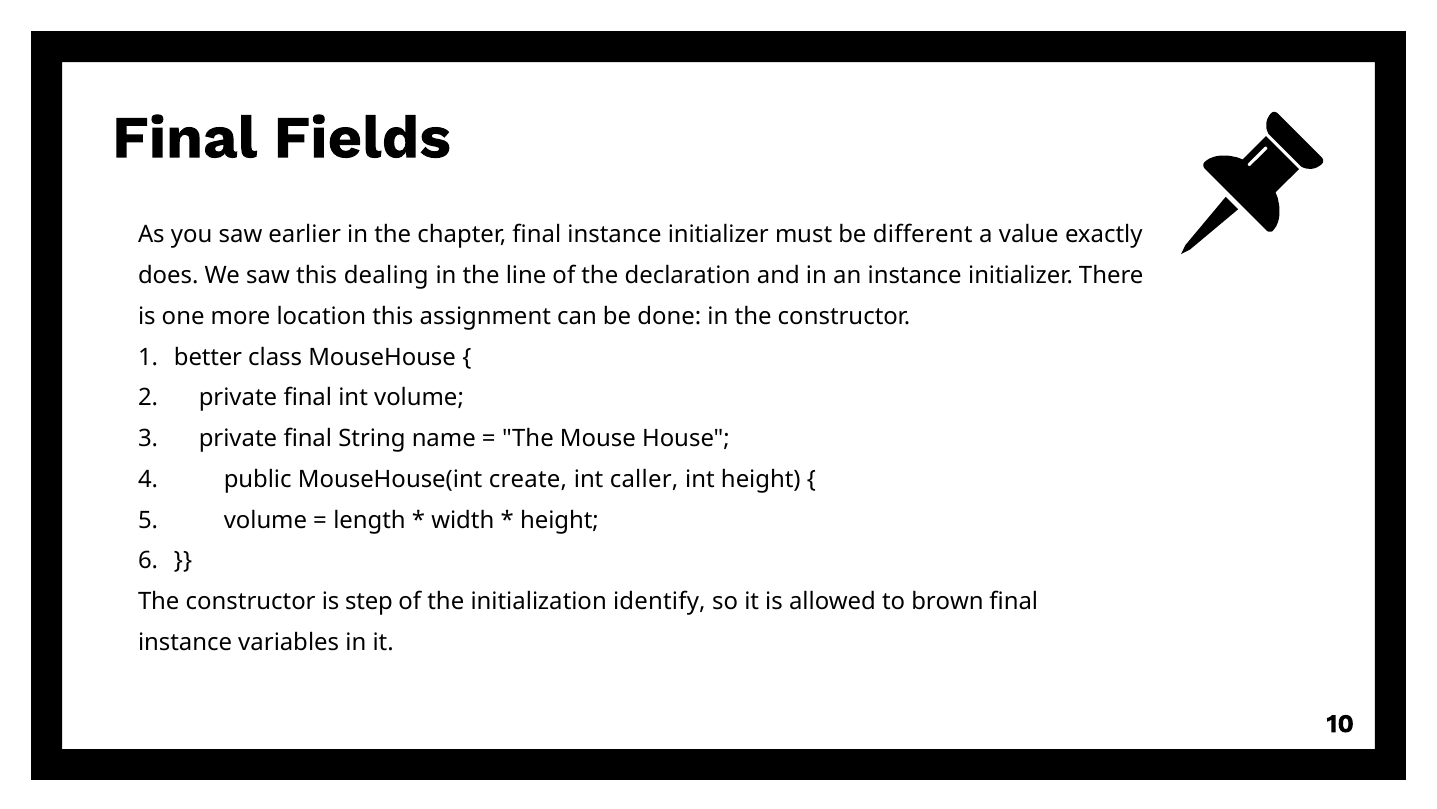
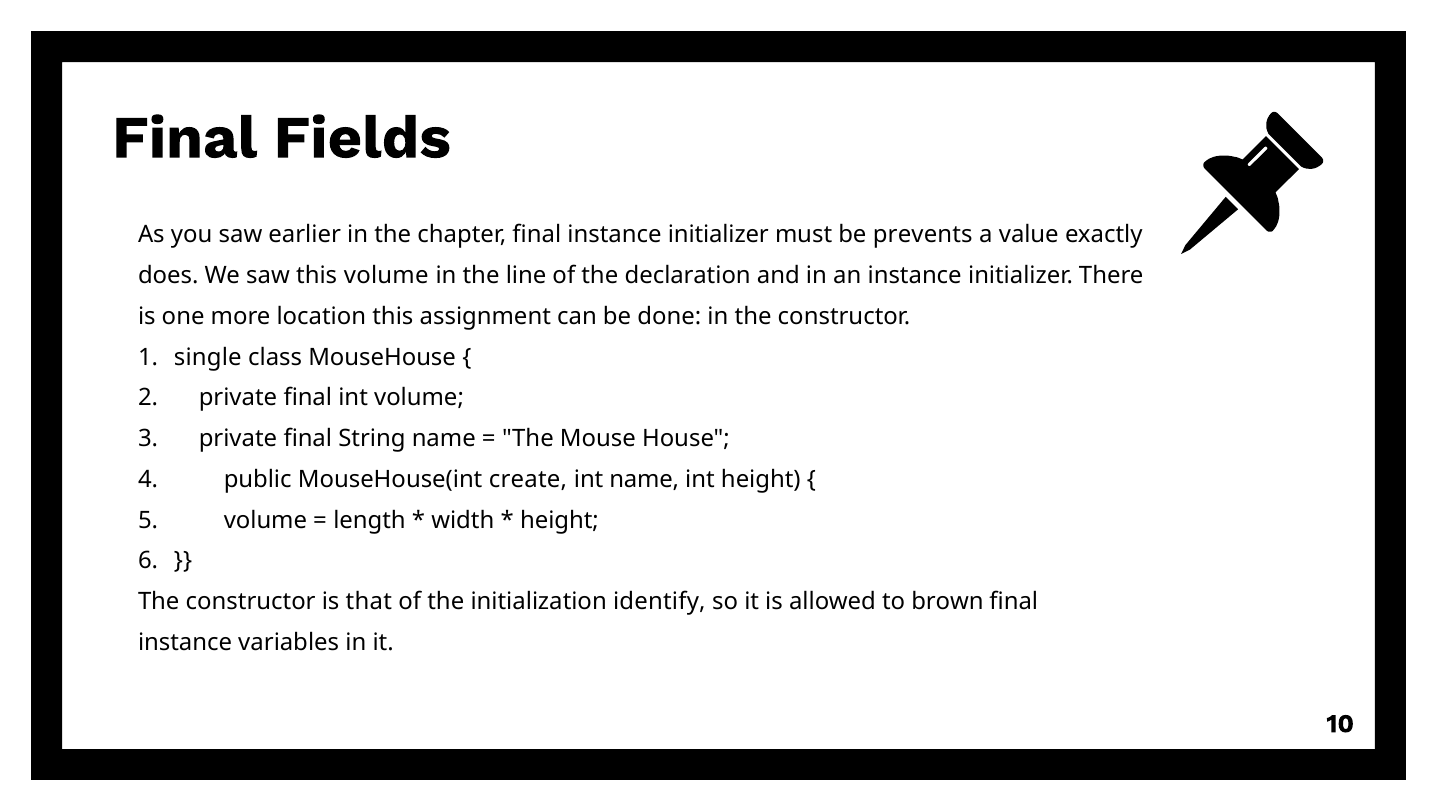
different: different -> prevents (923, 235)
this dealing: dealing -> volume (386, 275)
better: better -> single (208, 357)
int caller: caller -> name (644, 479)
step: step -> that (369, 601)
